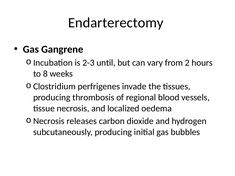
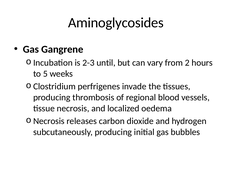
Endarterectomy: Endarterectomy -> Aminoglycosides (116, 23)
8: 8 -> 5 (45, 74)
